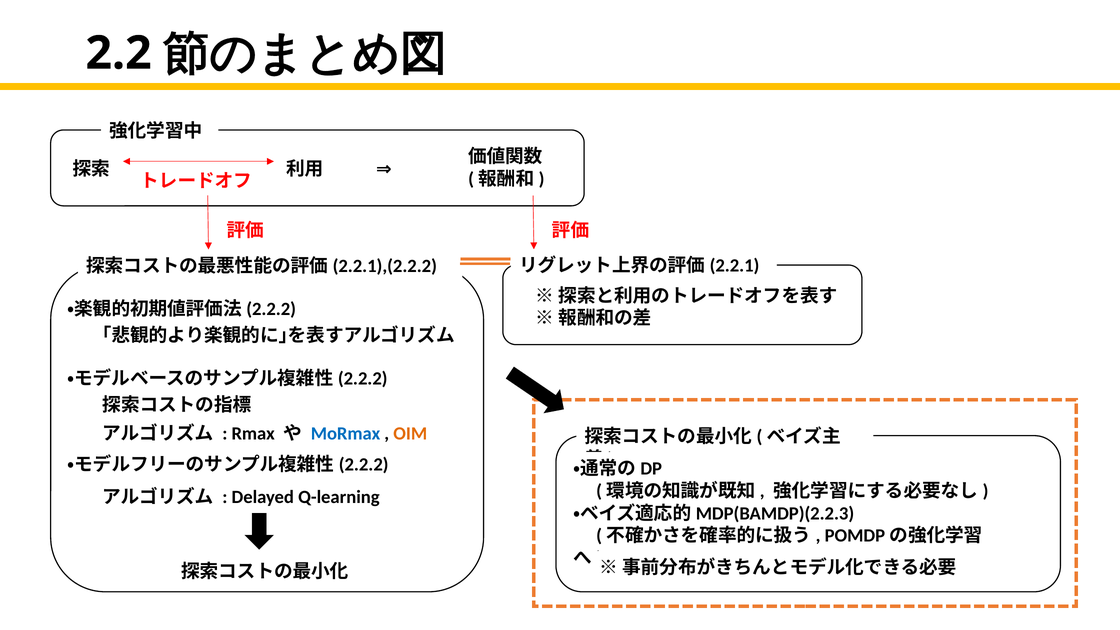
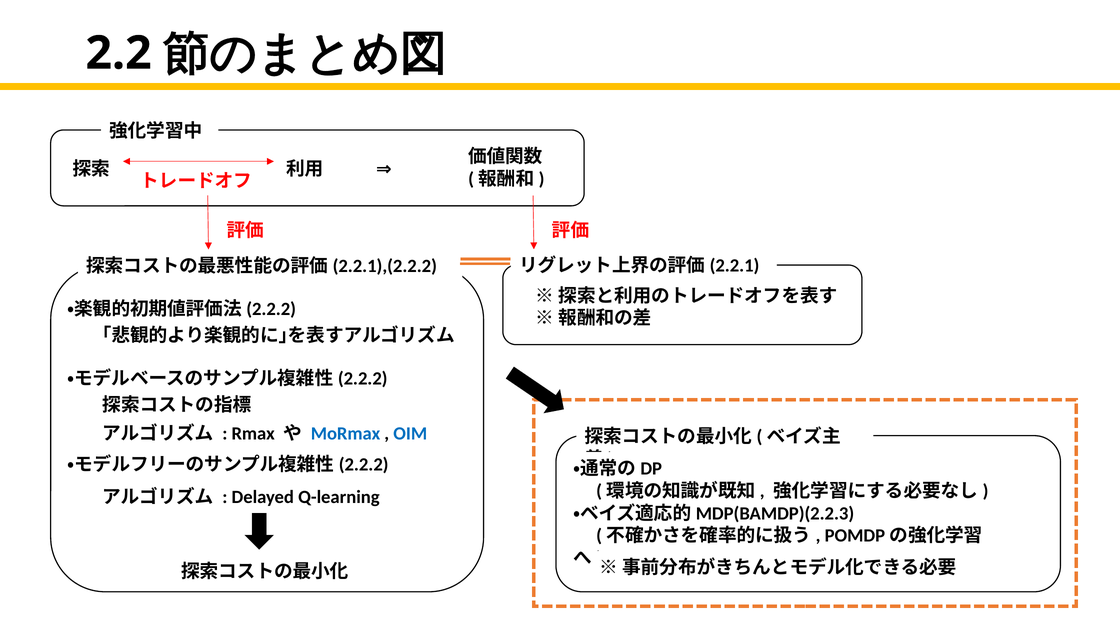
OIM colour: orange -> blue (410, 434)
